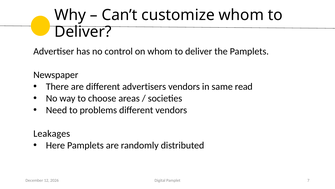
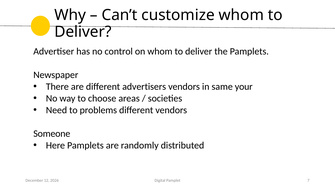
read: read -> your (244, 86)
Leakages: Leakages -> Someone (52, 133)
